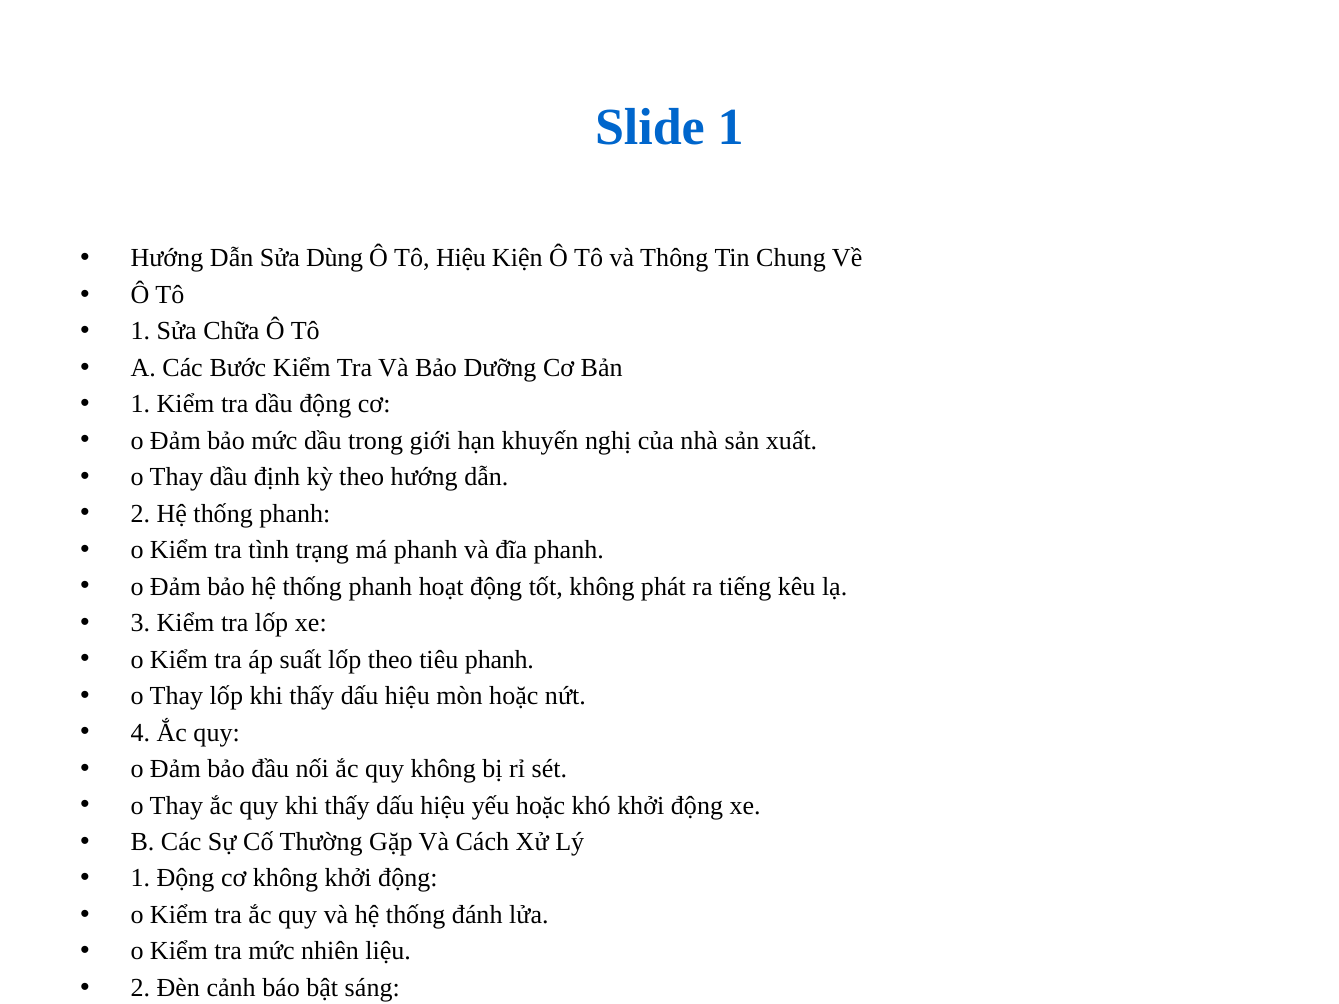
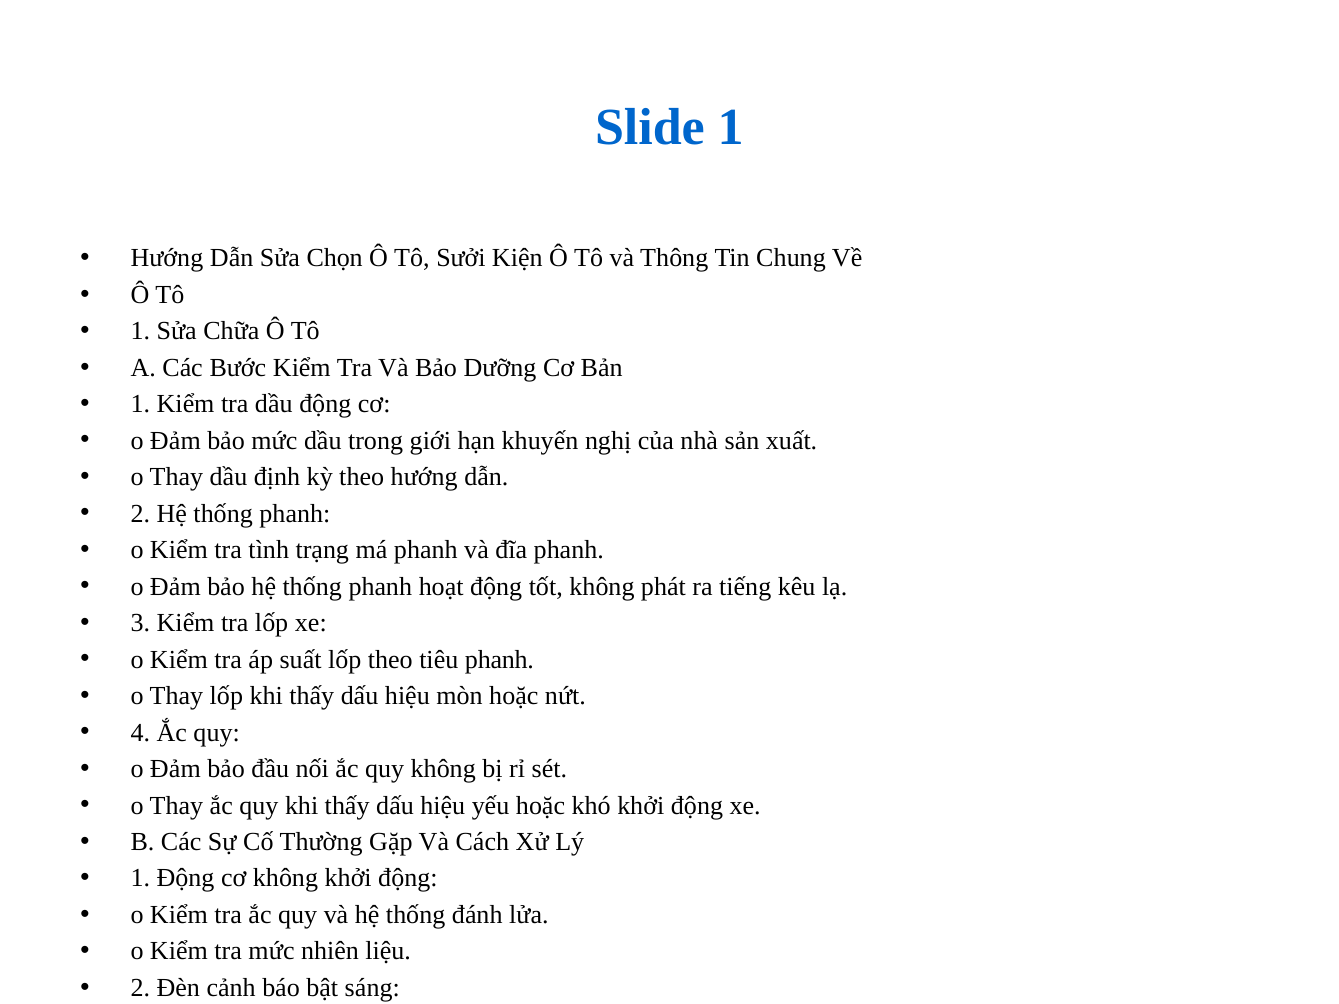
Dùng: Dùng -> Chọn (335, 258)
Tô Hiệu: Hiệu -> Sưởi (461, 258)
